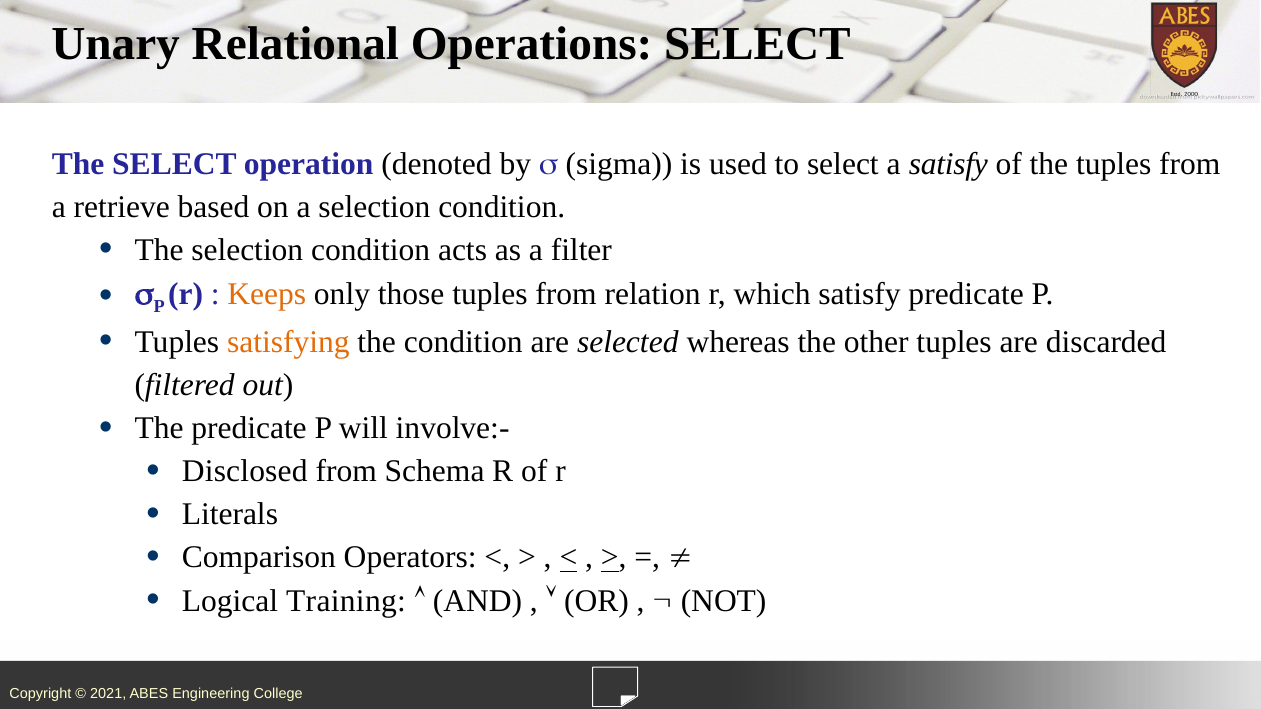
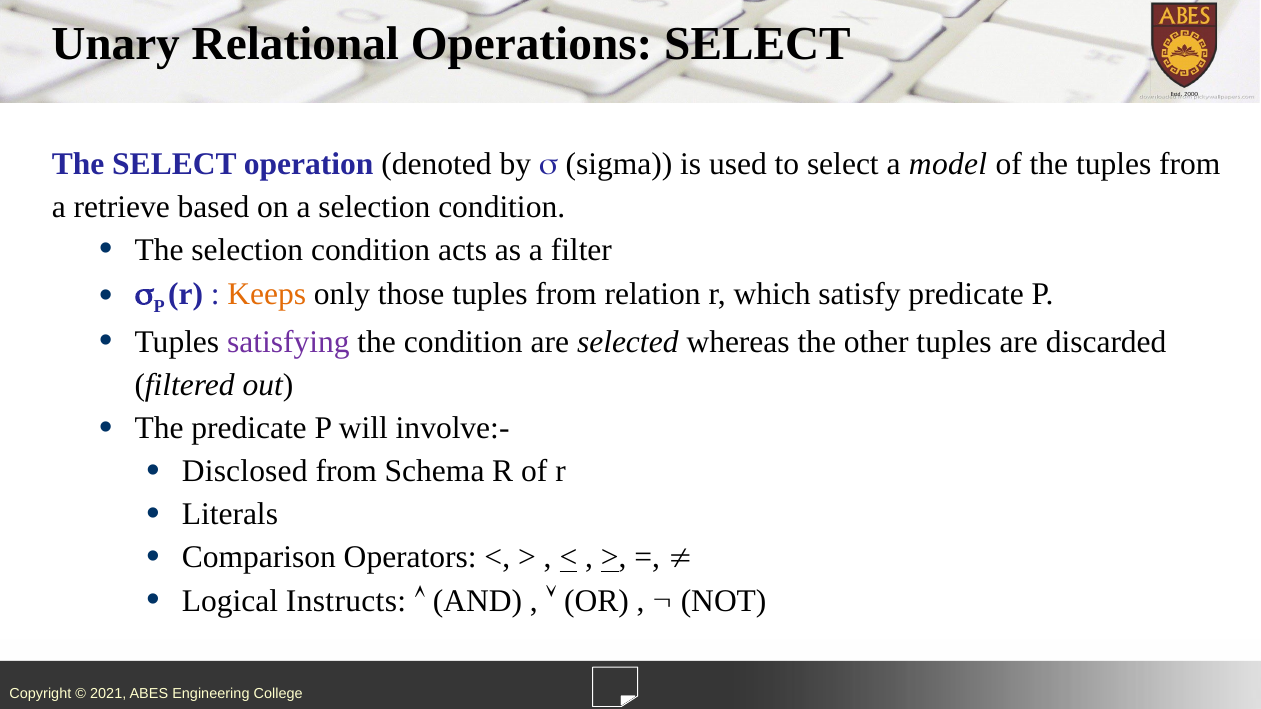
a satisfy: satisfy -> model (948, 164)
satisfying colour: orange -> purple (288, 342)
Training: Training -> Instructs (346, 601)
